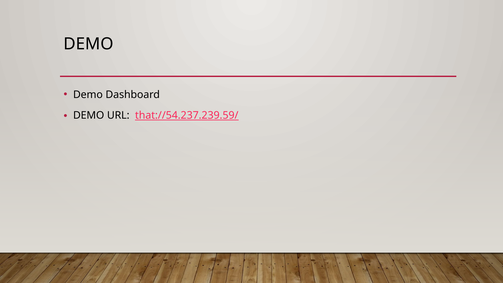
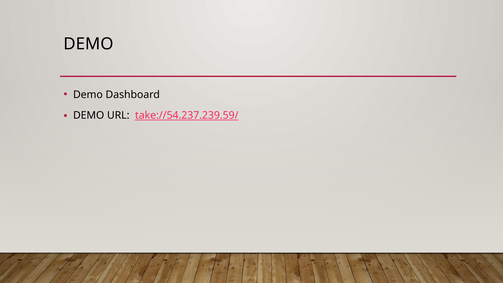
that://54.237.239.59/: that://54.237.239.59/ -> take://54.237.239.59/ (187, 115)
